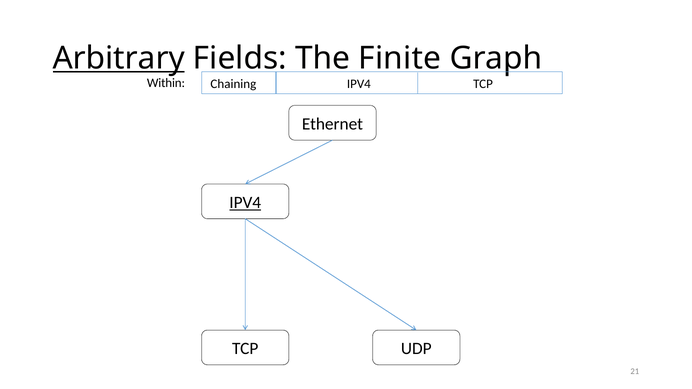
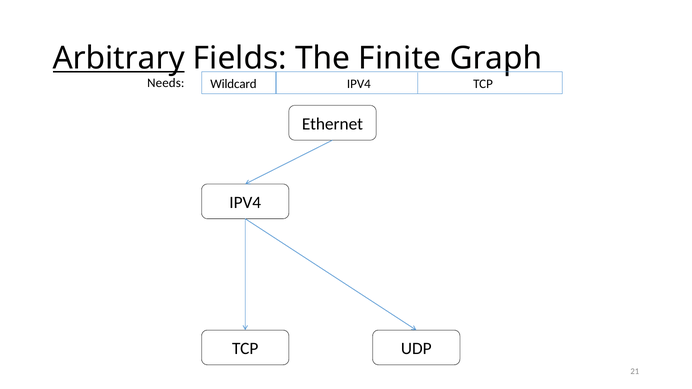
Within: Within -> Needs (166, 83)
Chaining: Chaining -> Wildcard (233, 84)
IPV4 underline: present -> none (245, 203)
